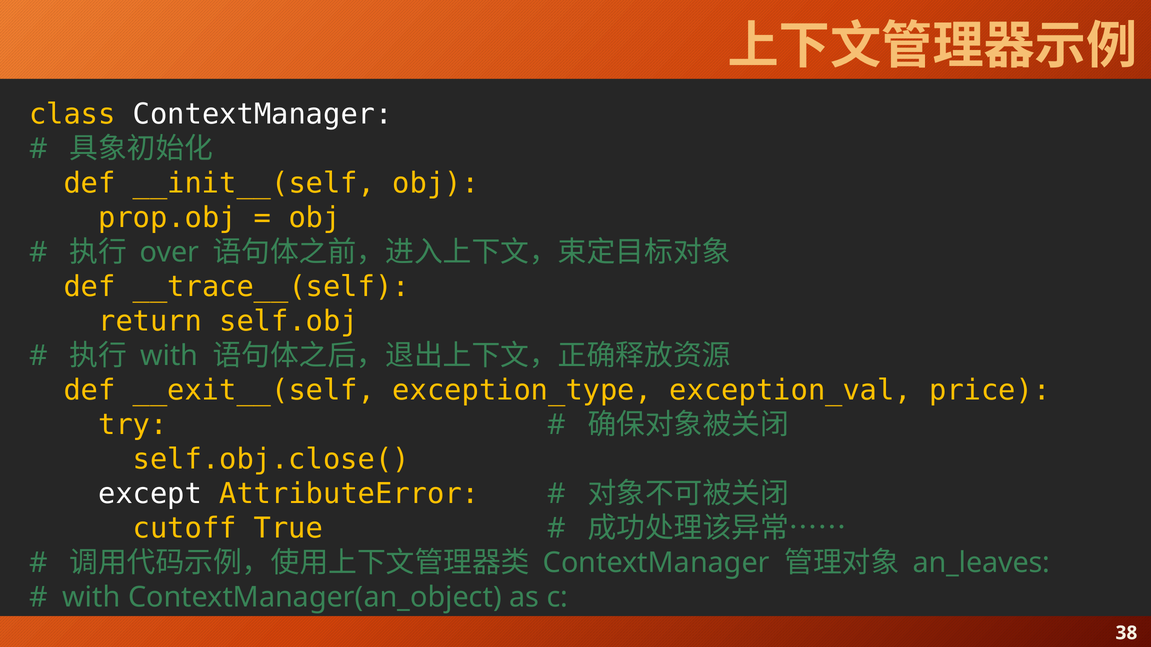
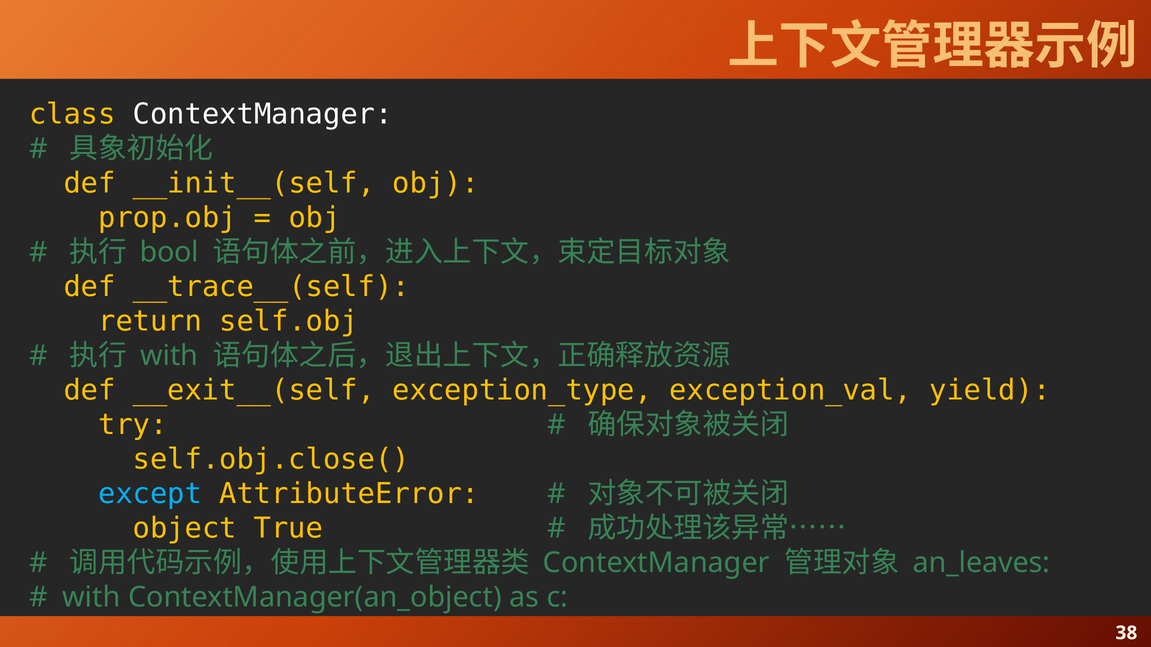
over: over -> bool (169, 253)
price: price -> yield (990, 391)
except colour: white -> light blue (150, 494)
cutoff: cutoff -> object (185, 529)
